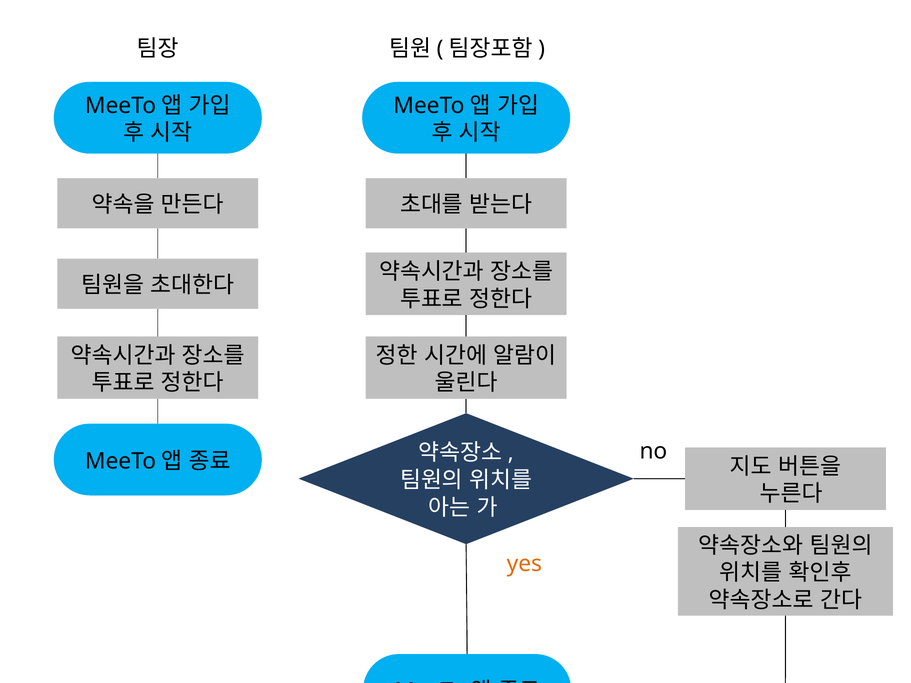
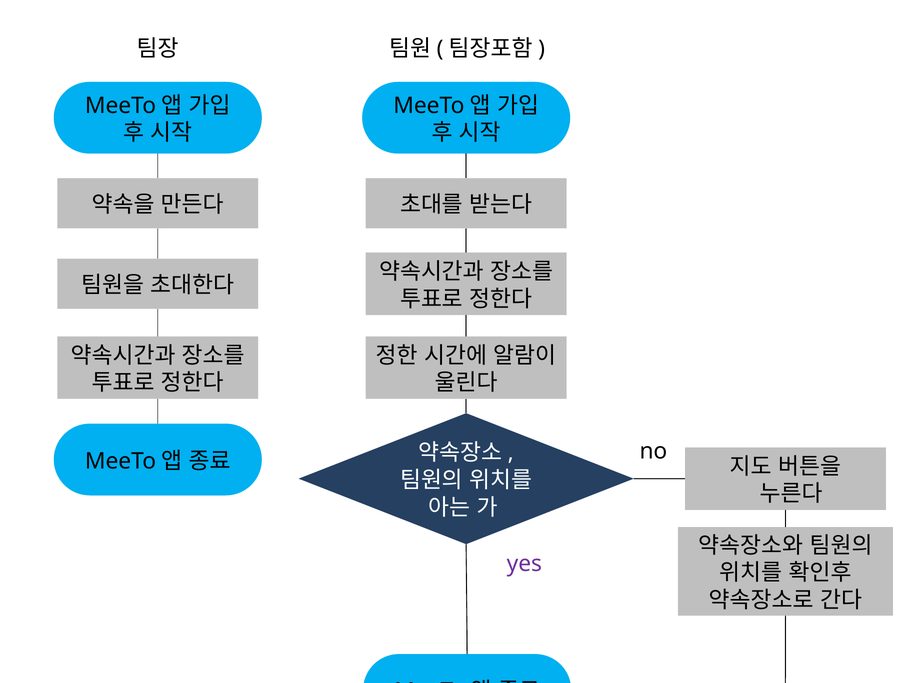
yes colour: orange -> purple (524, 564)
